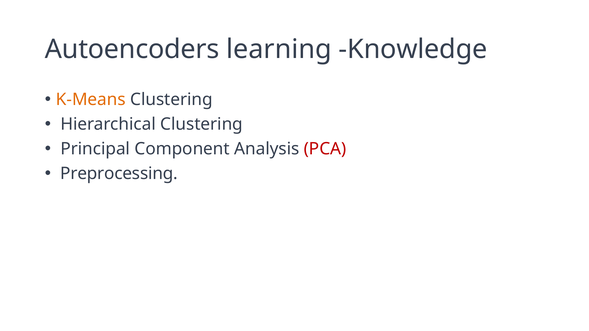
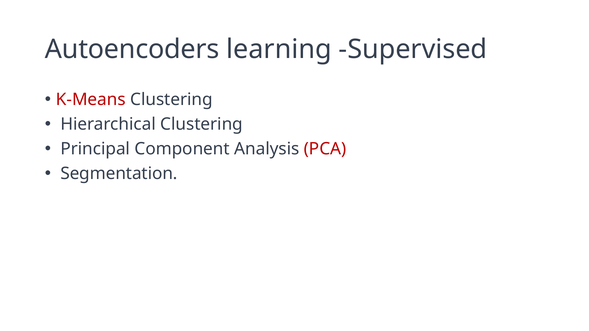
Knowledge: Knowledge -> Supervised (413, 49)
K-Means colour: orange -> red (91, 100)
Preprocessing: Preprocessing -> Segmentation (119, 174)
